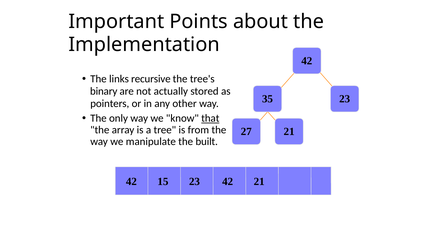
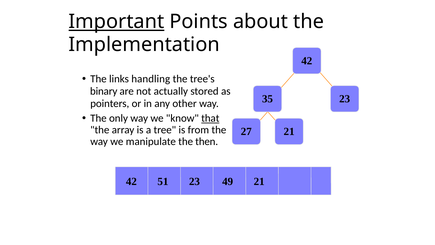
Important underline: none -> present (116, 22)
recursive: recursive -> handling (151, 79)
built: built -> then (207, 142)
15: 15 -> 51 (163, 181)
42: 42 -> 49 (228, 181)
